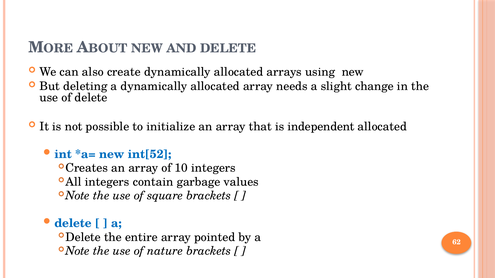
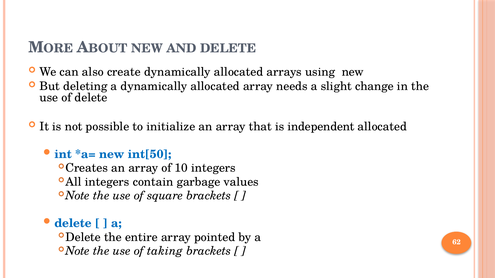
int[52: int[52 -> int[50 (150, 154)
nature: nature -> taking (165, 251)
